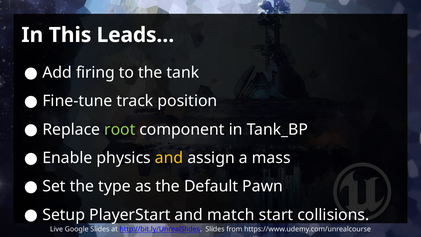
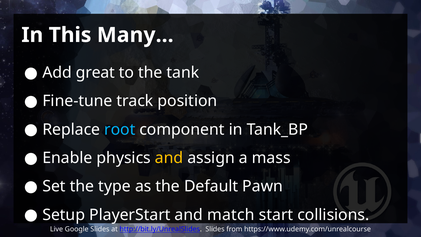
Leads…: Leads… -> Many… (135, 35)
firing: firing -> great (95, 73)
root colour: light green -> light blue (120, 129)
